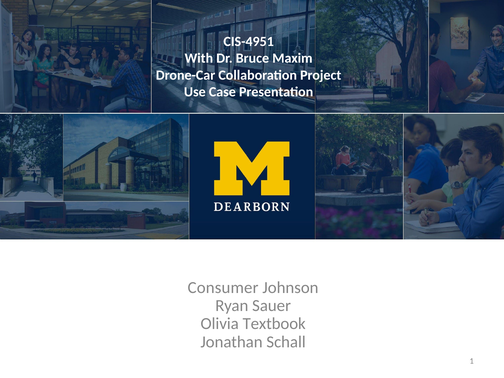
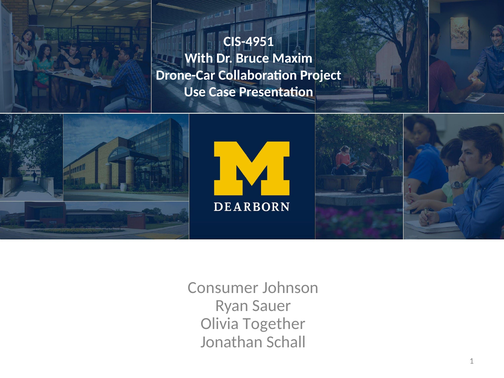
Textbook: Textbook -> Together (274, 324)
